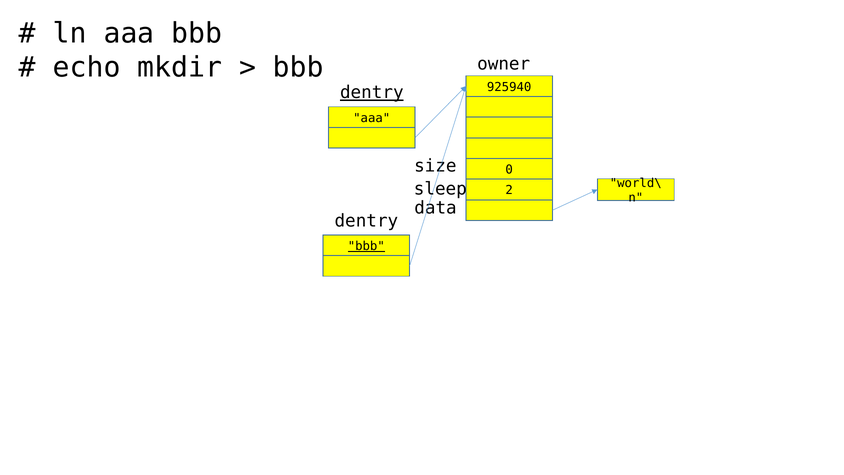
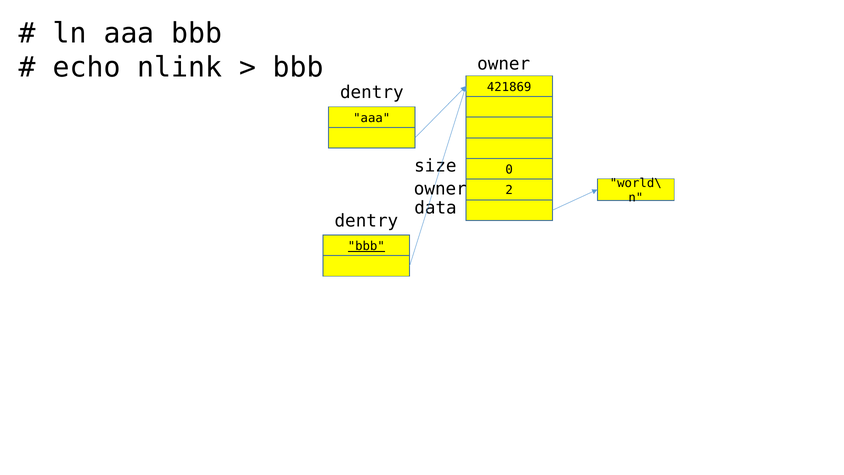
mkdir: mkdir -> nlink (180, 67)
925940: 925940 -> 421869 (509, 87)
dentry underline: present -> none (372, 93)
sleep: sleep -> owner (440, 189)
